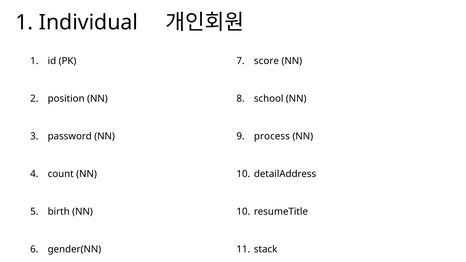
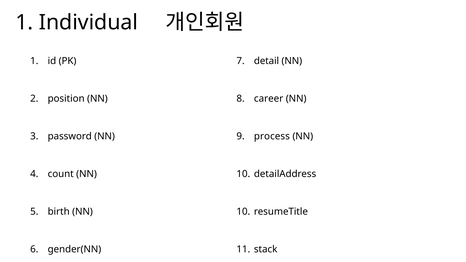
score: score -> detail (267, 61)
school: school -> career (269, 99)
